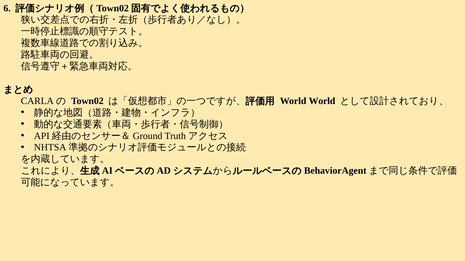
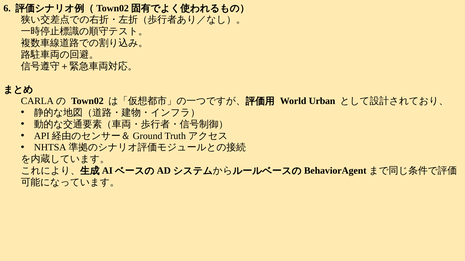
World: World -> Urban (322, 101)
